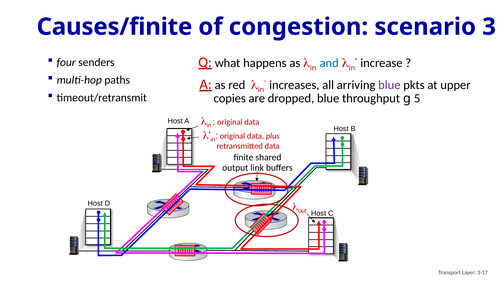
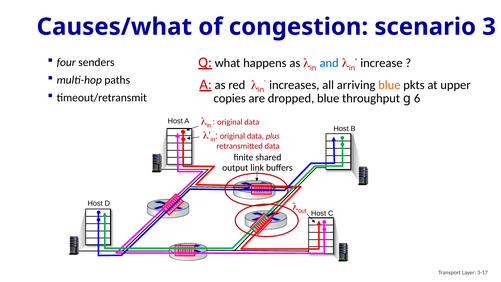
Causes/finite: Causes/finite -> Causes/what (114, 27)
blue colour: purple -> orange (389, 85)
5: 5 -> 6 (417, 98)
